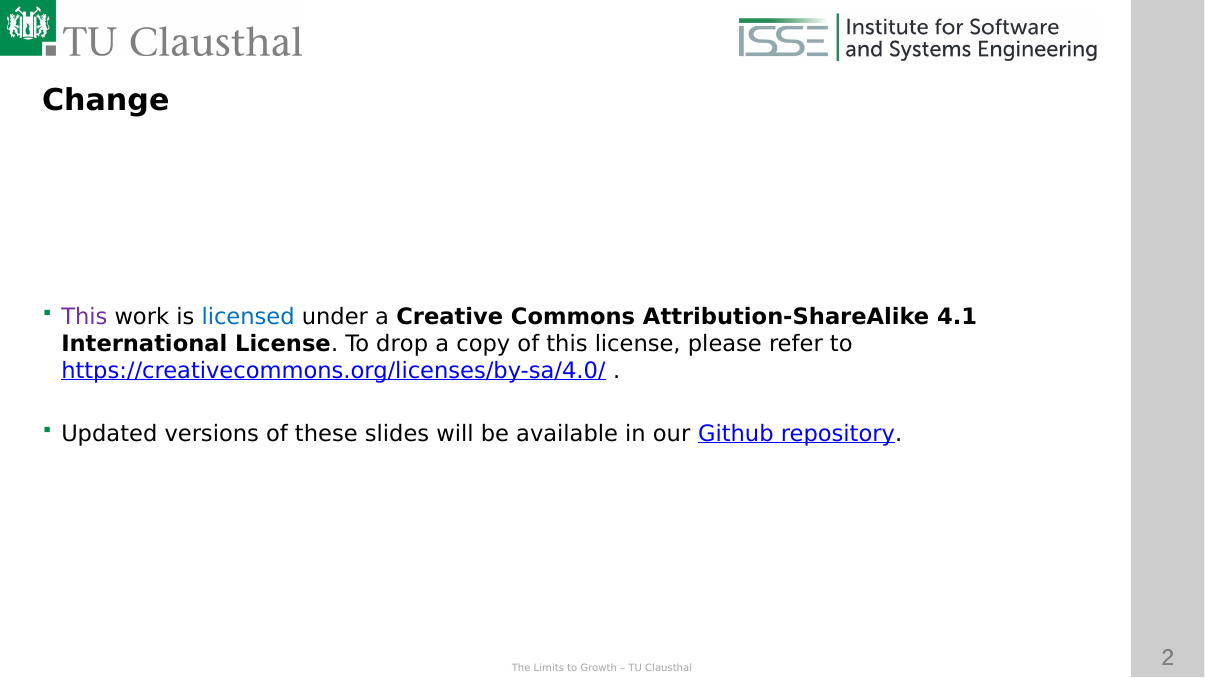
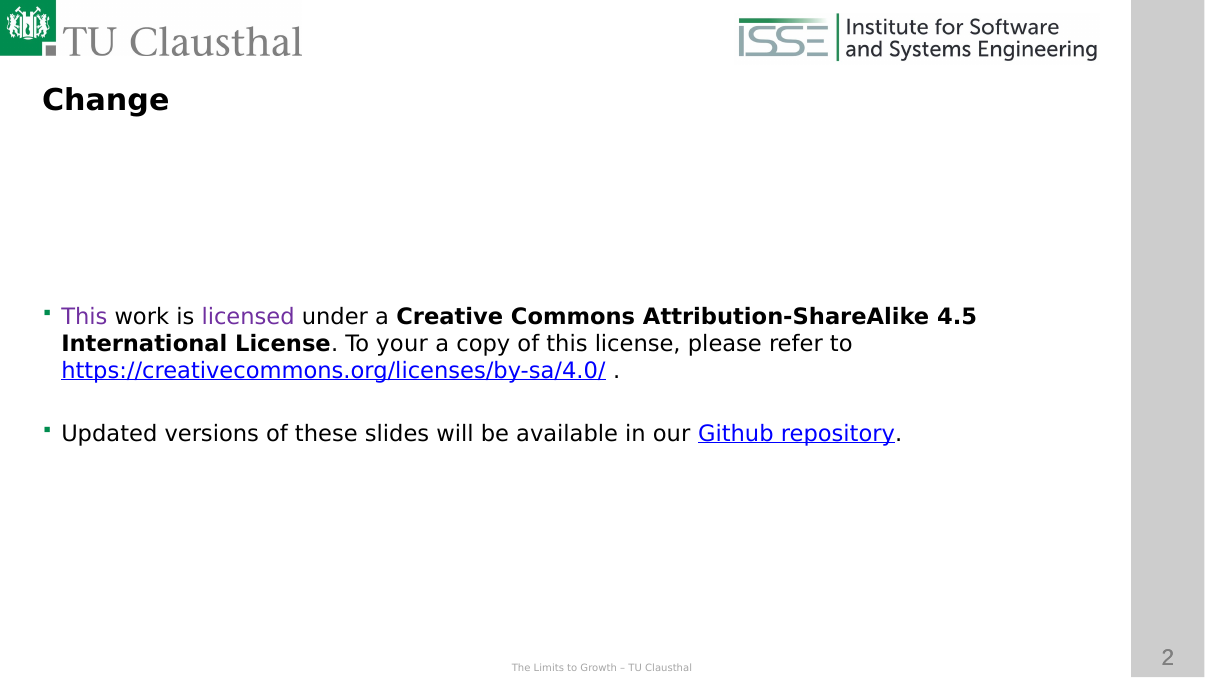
licensed colour: blue -> purple (248, 317)
4.1: 4.1 -> 4.5 (957, 317)
drop: drop -> your (402, 344)
